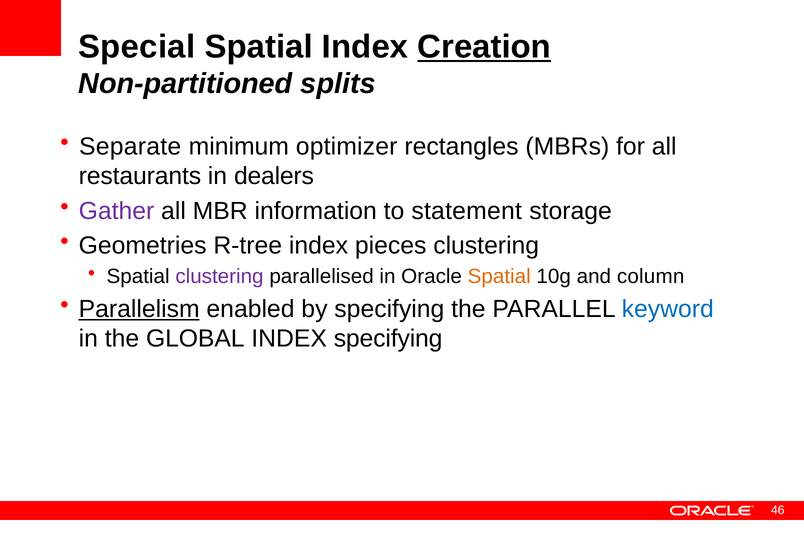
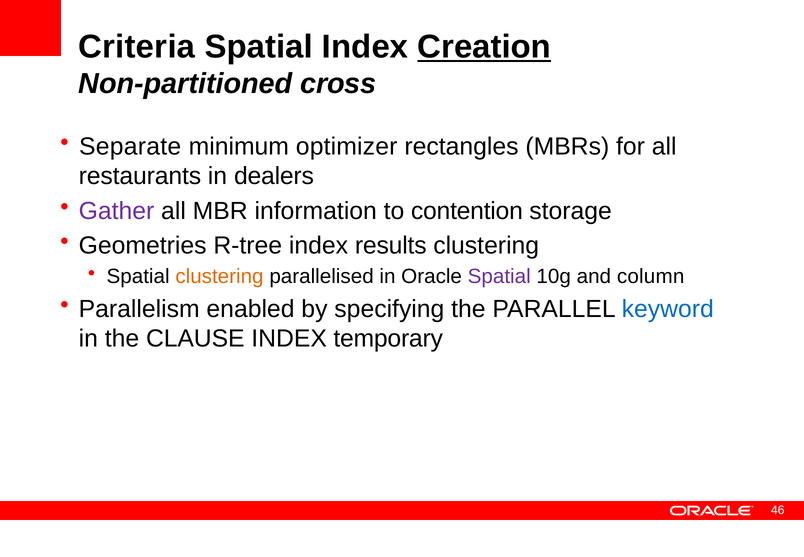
Special: Special -> Criteria (137, 47)
splits: splits -> cross (338, 84)
statement: statement -> contention (467, 211)
pieces: pieces -> results (391, 245)
clustering colour: purple -> orange (219, 276)
Spatial colour: orange -> purple (499, 276)
Parallelism underline: present -> none (139, 309)
GLOBAL: GLOBAL -> CLAUSE (195, 339)
INDEX specifying: specifying -> temporary (388, 339)
